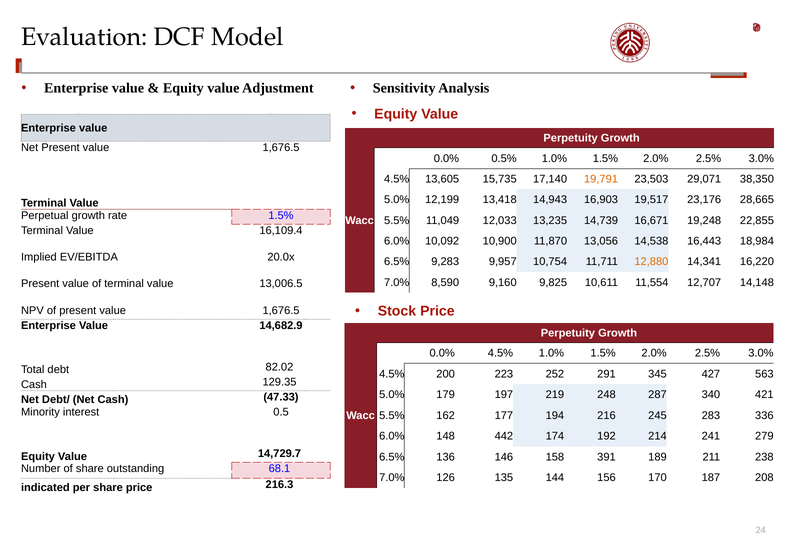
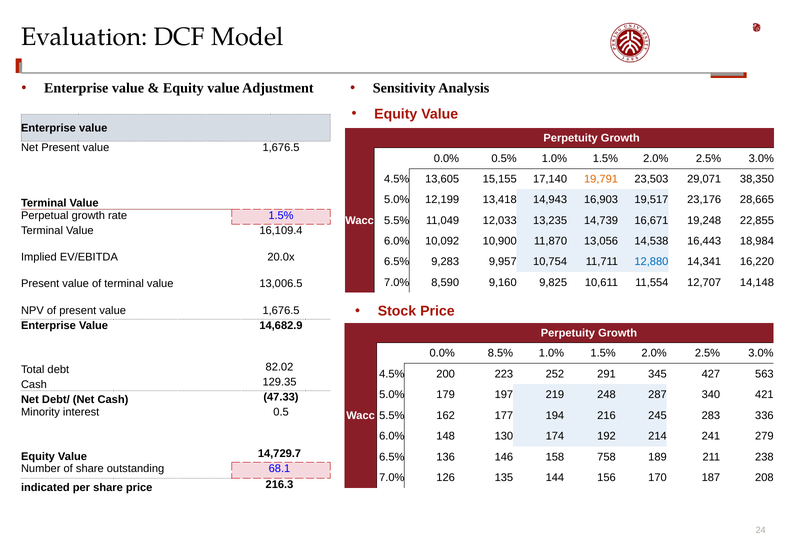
15,735: 15,735 -> 15,155 (500, 179)
12,880 colour: orange -> blue (651, 261)
0.0% 4.5%: 4.5% -> 8.5% (500, 353)
442: 442 -> 130 (504, 436)
391: 391 -> 758 (606, 456)
